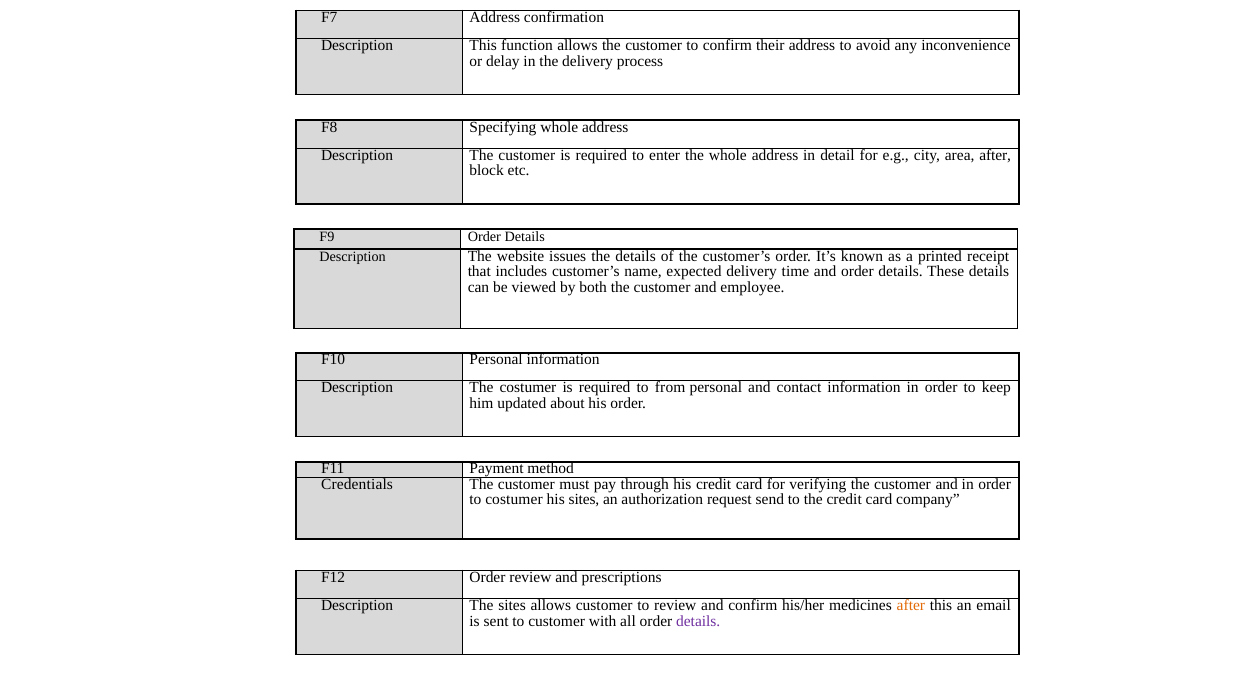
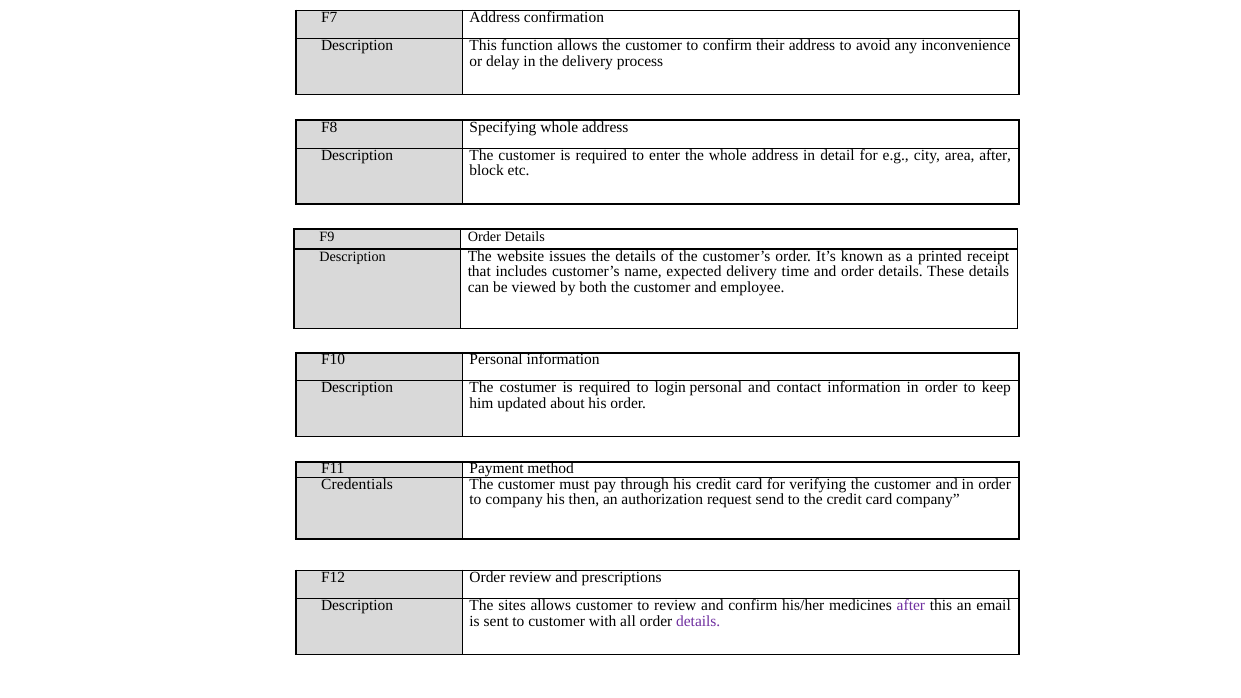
from: from -> login (670, 388)
to costumer: costumer -> company (514, 500)
his sites: sites -> then (584, 500)
after colour: orange -> purple (911, 605)
